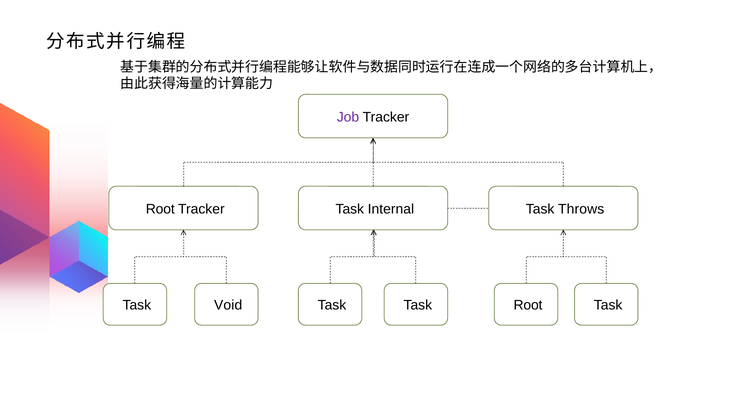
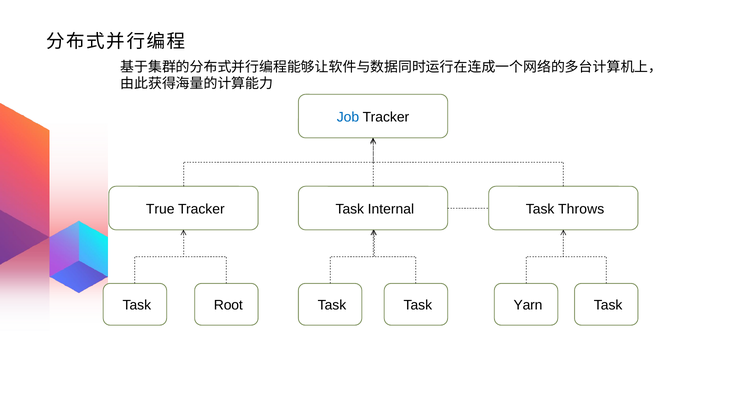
Job colour: purple -> blue (348, 117)
Root: Root -> True (160, 209)
Void: Void -> Root (228, 305)
Task Root: Root -> Yarn (528, 305)
